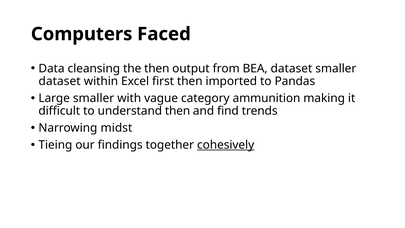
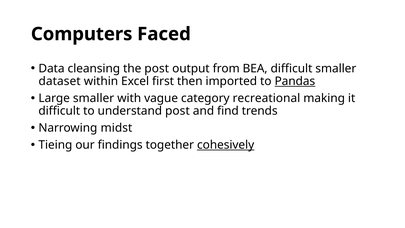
the then: then -> post (157, 68)
BEA dataset: dataset -> difficult (291, 68)
Pandas underline: none -> present (295, 81)
ammunition: ammunition -> recreational (266, 98)
understand then: then -> post (177, 111)
